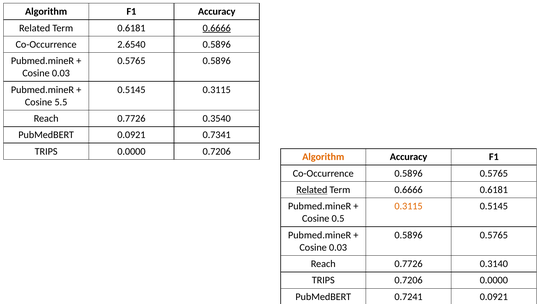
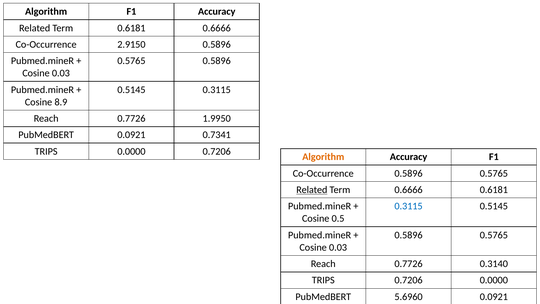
0.6666 underline: present -> none (217, 28)
2.6540: 2.6540 -> 2.9150 (131, 44)
5.5: 5.5 -> 8.9 (61, 102)
0.3540: 0.3540 -> 1.9950 (217, 118)
0.3115 colour: orange -> blue (409, 206)
0.7241: 0.7241 -> 5.6960 (409, 296)
